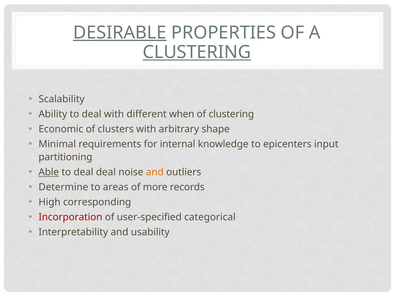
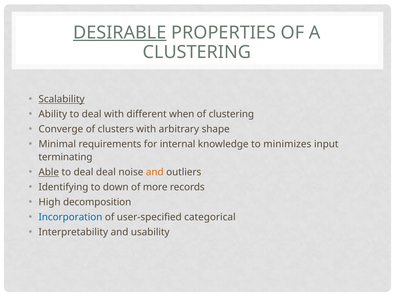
CLUSTERING underline: present -> none (197, 52)
Scalability underline: none -> present (62, 99)
Economic: Economic -> Converge (61, 129)
epicenters: epicenters -> minimizes (287, 144)
partitioning: partitioning -> terminating (65, 157)
Determine: Determine -> Identifying (63, 187)
areas: areas -> down (116, 187)
corresponding: corresponding -> decomposition (97, 202)
Incorporation colour: red -> blue (70, 217)
